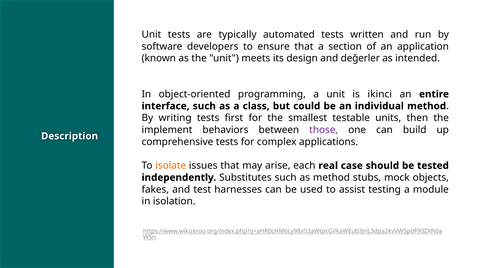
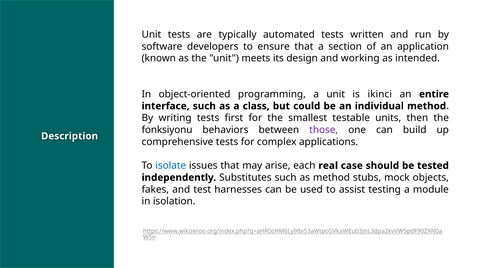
değerler: değerler -> working (360, 58)
implement: implement -> fonksiyonu (167, 130)
isolate colour: orange -> blue (171, 166)
